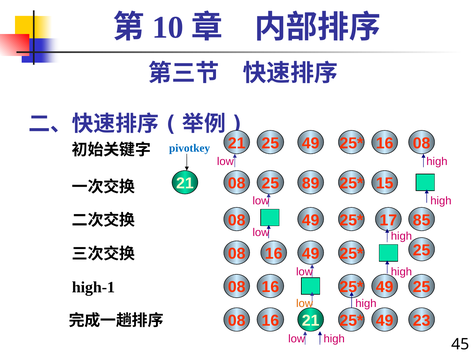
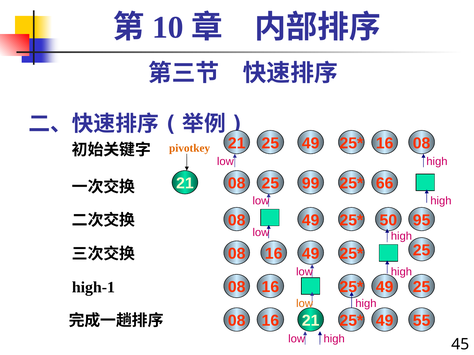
pivotkey colour: blue -> orange (190, 148)
89: 89 -> 99 (311, 184)
15: 15 -> 66 (385, 184)
17: 17 -> 50 (388, 220)
85: 85 -> 95 (422, 220)
23: 23 -> 55 (422, 321)
